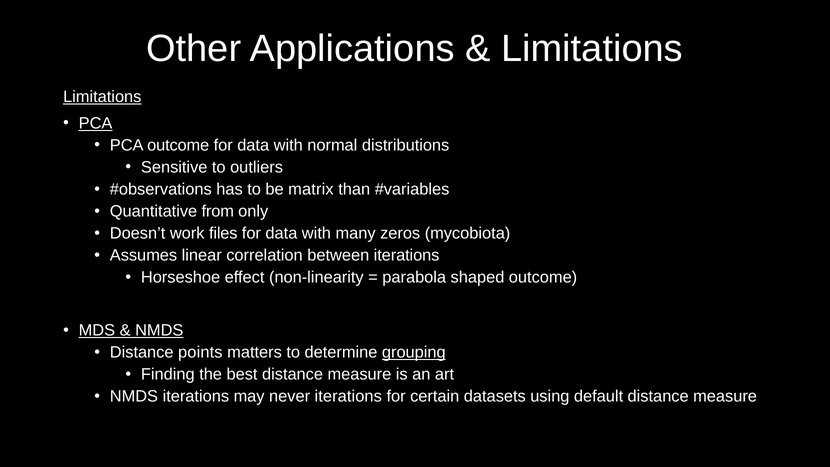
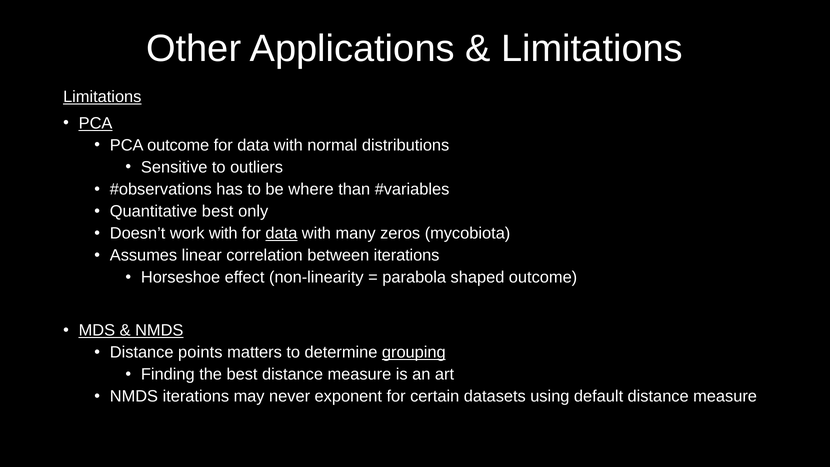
matrix: matrix -> where (311, 189)
Quantitative from: from -> best (218, 211)
work files: files -> with (223, 233)
data underline: none -> present (281, 233)
never iterations: iterations -> exponent (348, 396)
